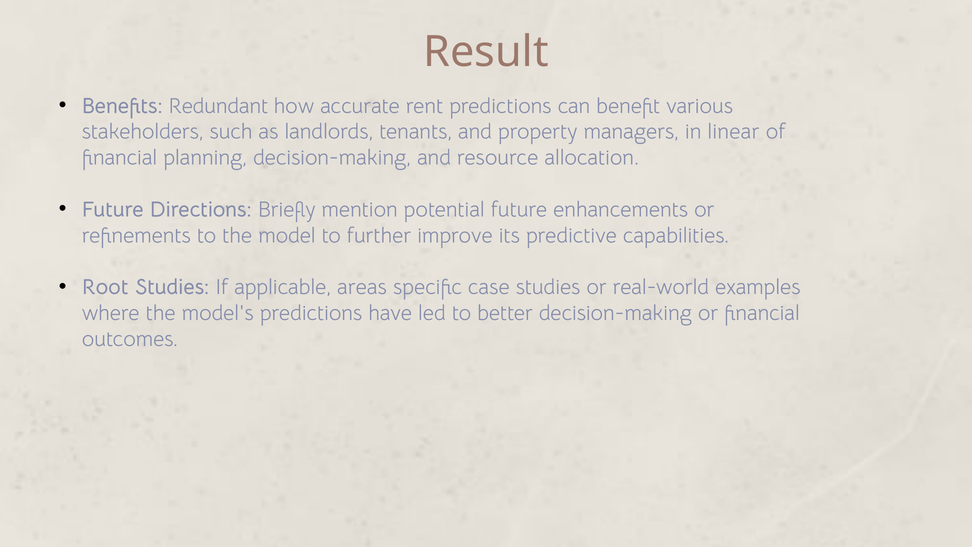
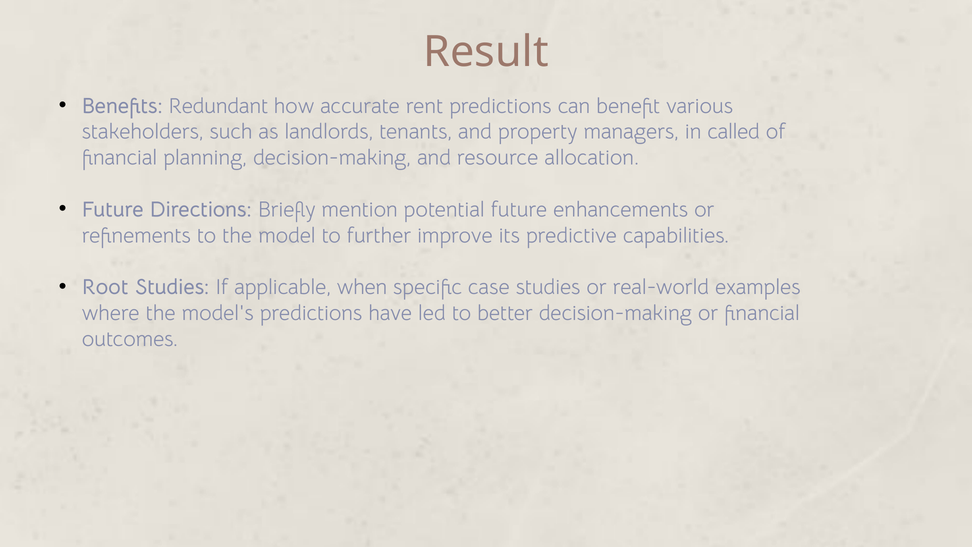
linear: linear -> called (734, 132)
areas: areas -> when (362, 287)
